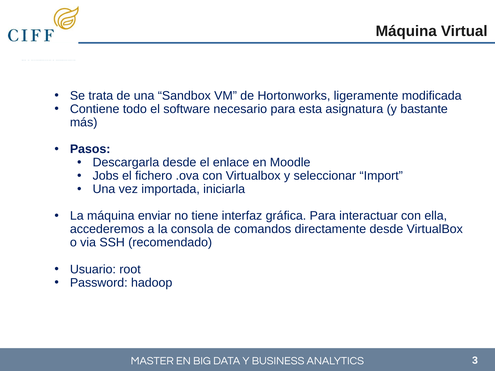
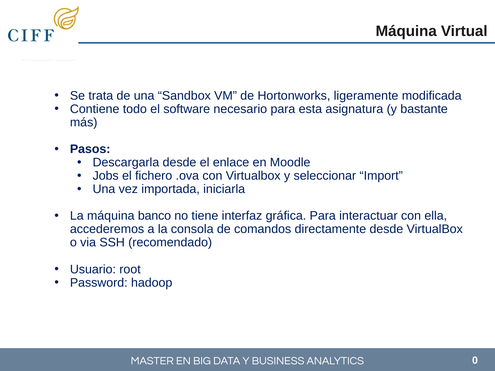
enviar: enviar -> banco (154, 216)
3: 3 -> 0 (475, 361)
